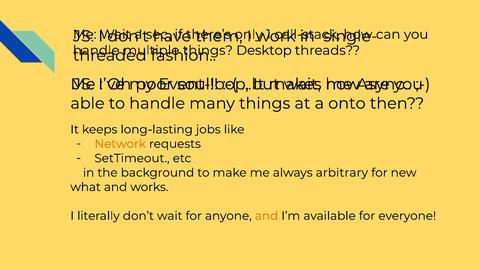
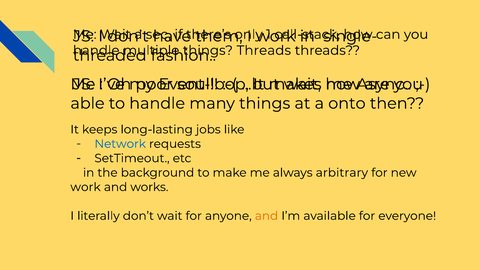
Desktop: Desktop -> Threads (264, 50)
Network colour: orange -> blue (120, 144)
what: what -> work (86, 187)
